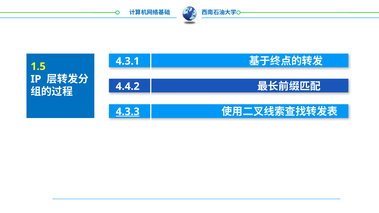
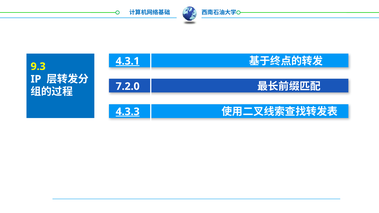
4.3.1 underline: none -> present (128, 61)
1.5: 1.5 -> 9.3 (38, 67)
4.4.2: 4.4.2 -> 7.2.0 (128, 86)
